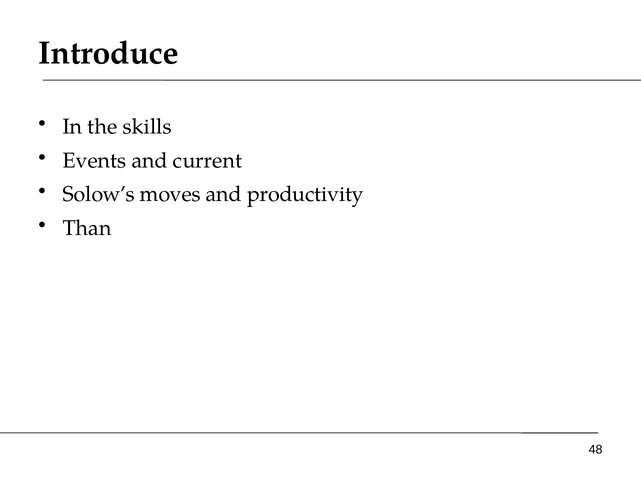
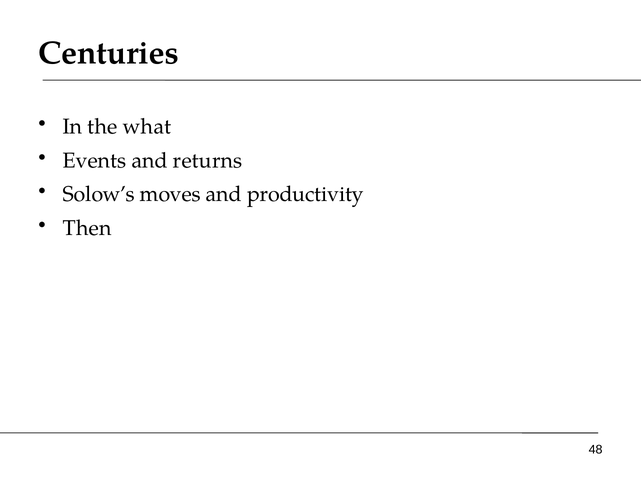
Introduce: Introduce -> Centuries (109, 53)
skills: skills -> what (147, 127)
current: current -> returns (208, 161)
Than: Than -> Then (87, 228)
